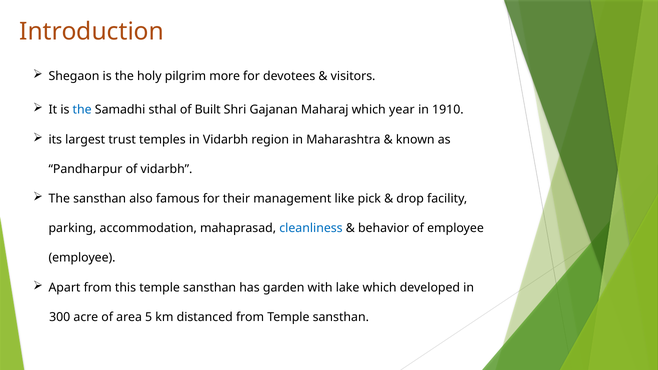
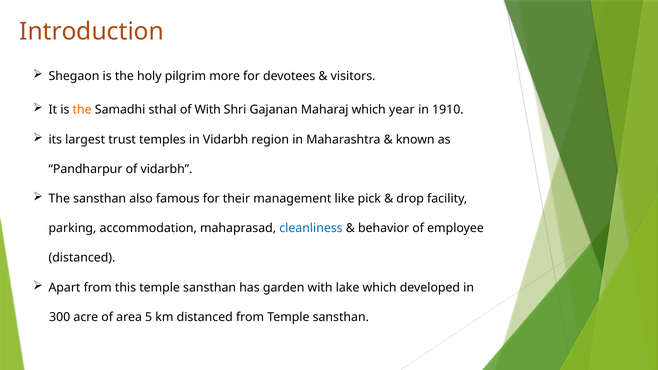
the colour: blue -> orange (82, 110)
of Built: Built -> With (208, 110)
employee: employee -> distanced (82, 258)
